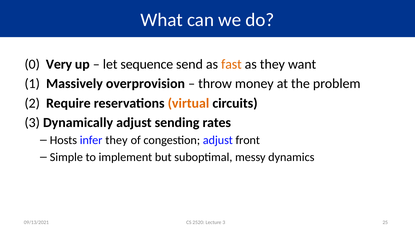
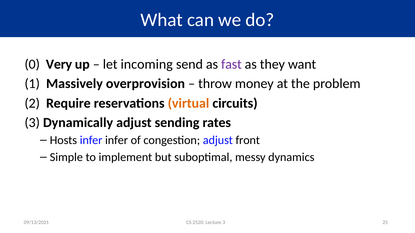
sequence: sequence -> incoming (147, 65)
fast colour: orange -> purple (231, 65)
infer they: they -> infer (117, 141)
